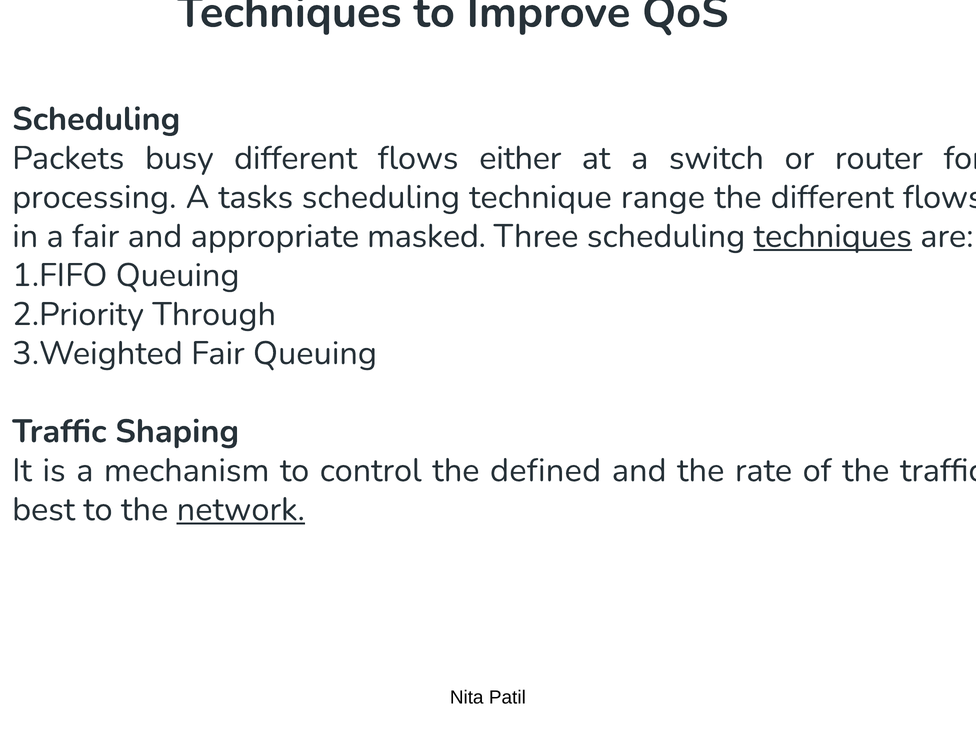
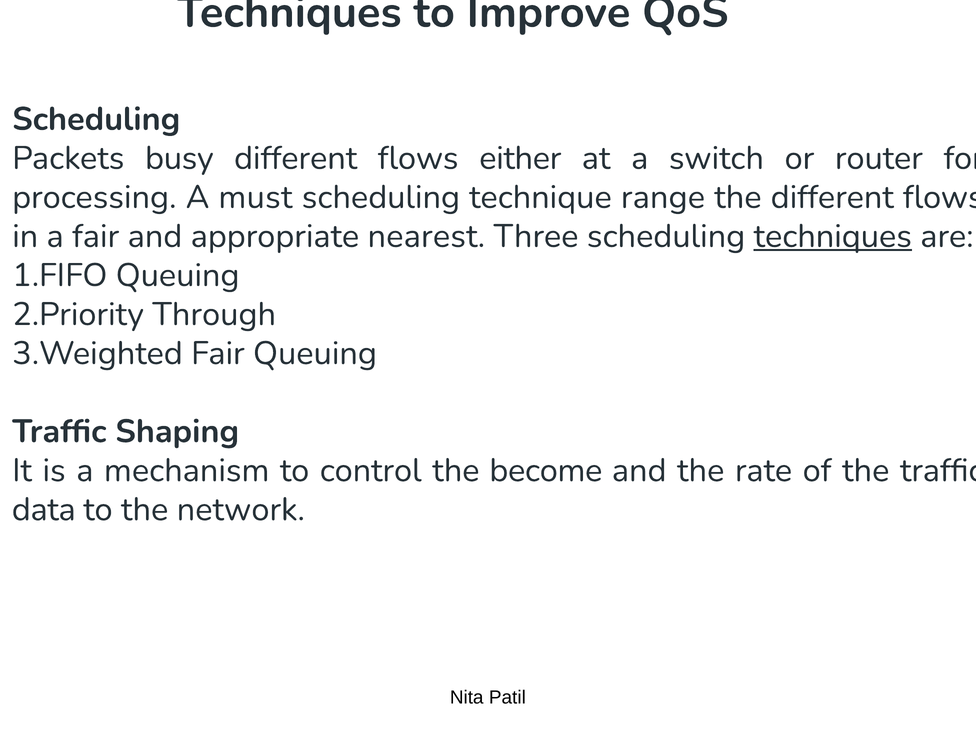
tasks: tasks -> must (255, 197)
masked: masked -> nearest (426, 236)
defined: defined -> become (546, 470)
best: best -> data (44, 509)
network underline: present -> none (241, 509)
